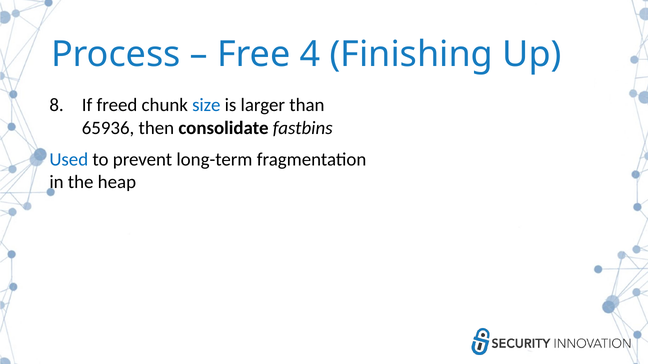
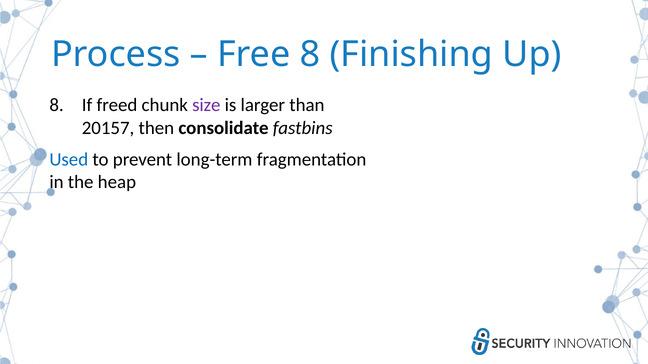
Free 4: 4 -> 8 (310, 54)
size colour: blue -> purple (206, 105)
65936: 65936 -> 20157 (108, 128)
